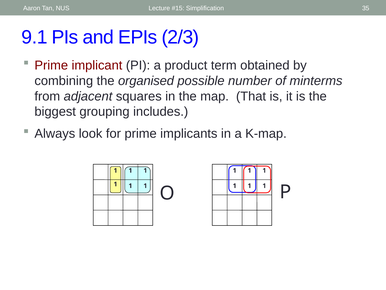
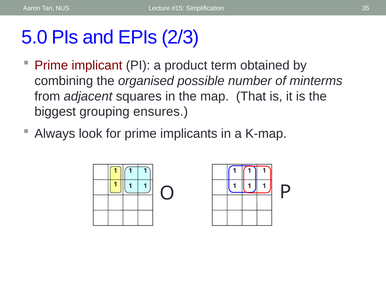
9.1: 9.1 -> 5.0 (35, 37)
includes: includes -> ensures (161, 112)
